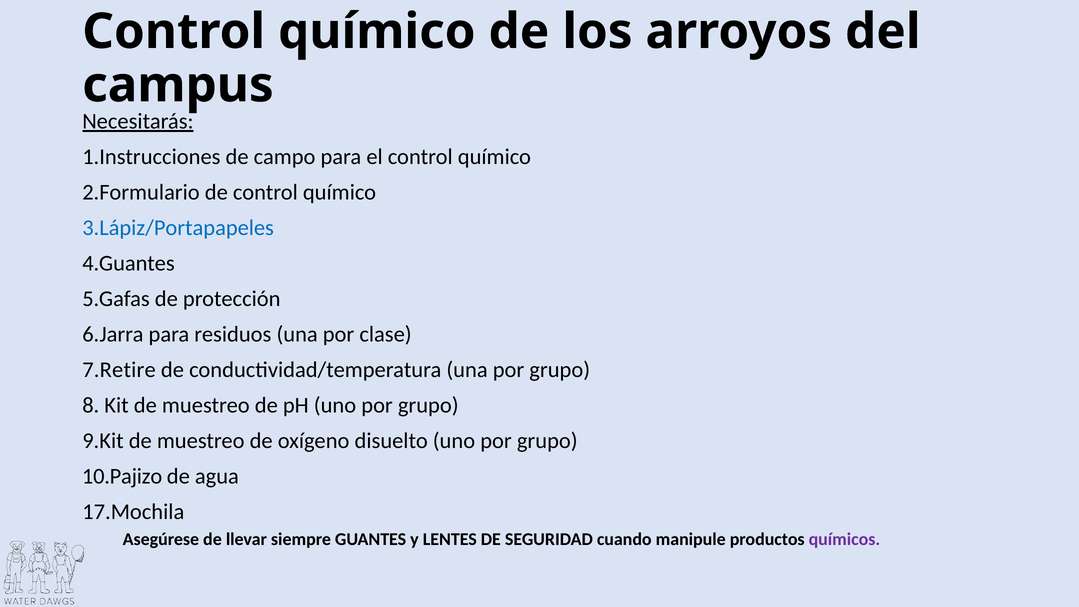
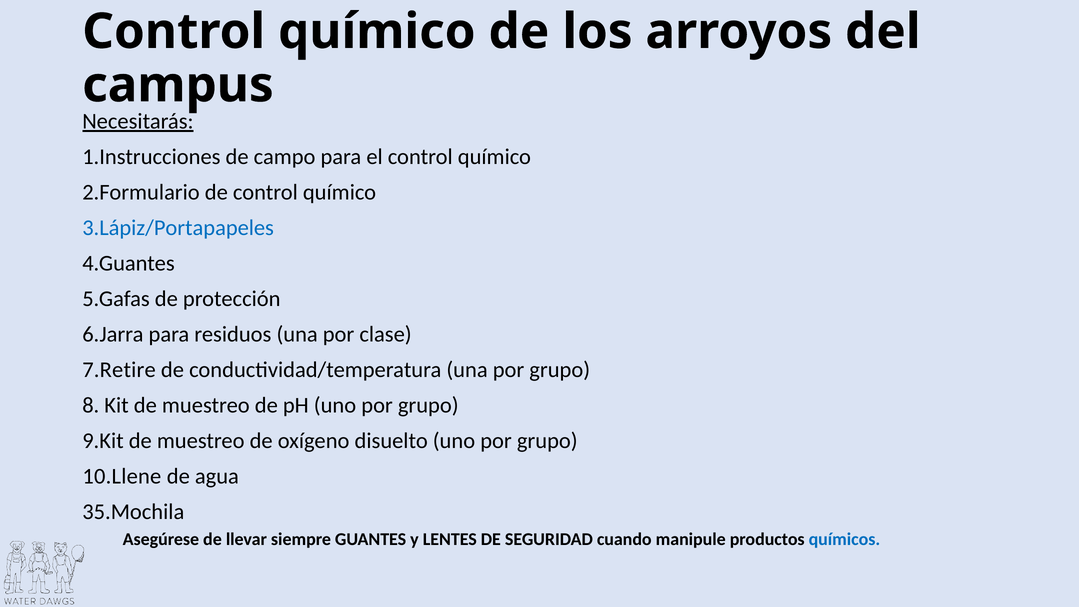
10.Pajizo: 10.Pajizo -> 10.Llene (122, 476)
17.Mochila: 17.Mochila -> 35.Mochila (133, 512)
químicos colour: purple -> blue (844, 539)
